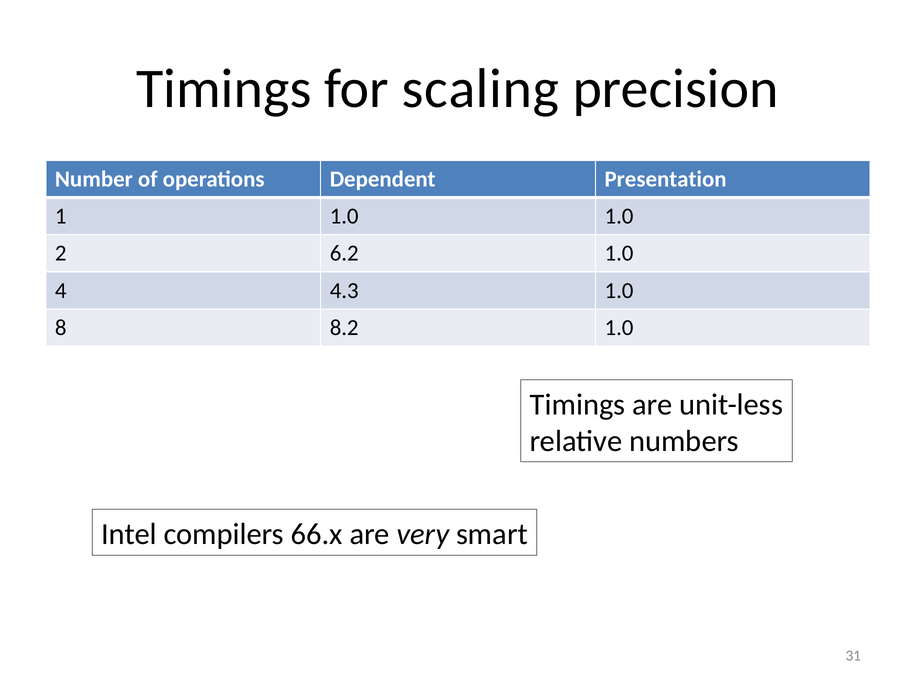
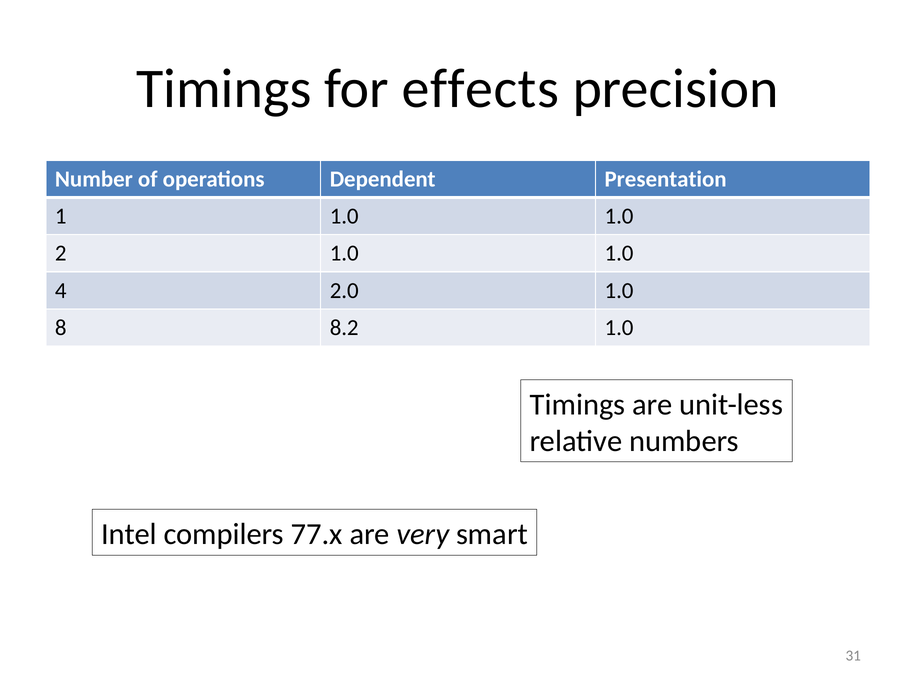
scaling: scaling -> effects (480, 89)
2 6.2: 6.2 -> 1.0 (344, 253)
4.3: 4.3 -> 2.0 (344, 291)
66.x: 66.x -> 77.x (317, 534)
